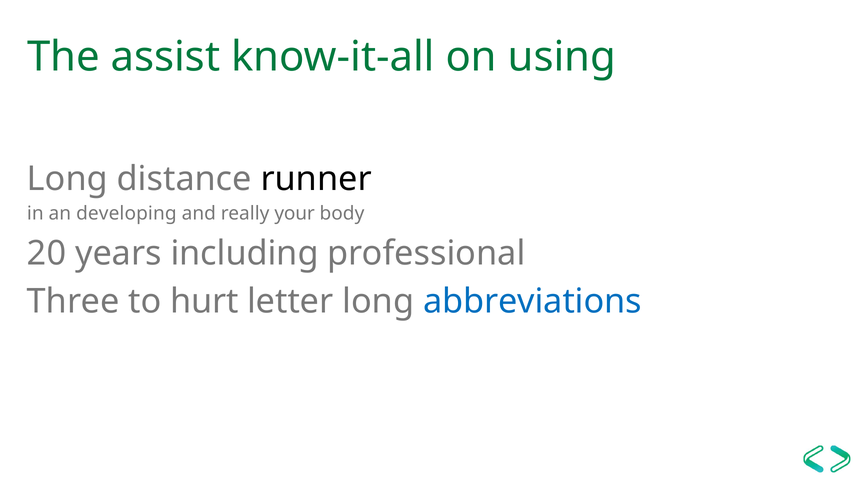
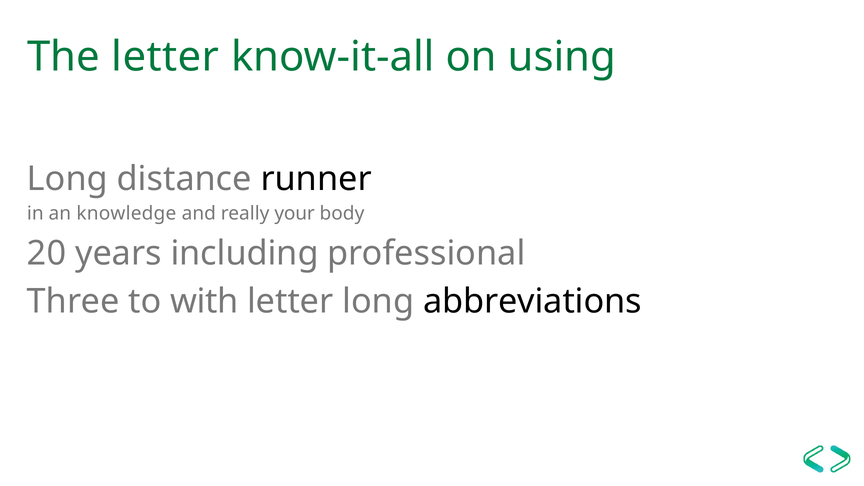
The assist: assist -> letter (165, 57)
developing: developing -> knowledge (126, 214)
hurt: hurt -> with (204, 302)
abbreviations colour: blue -> black (532, 302)
